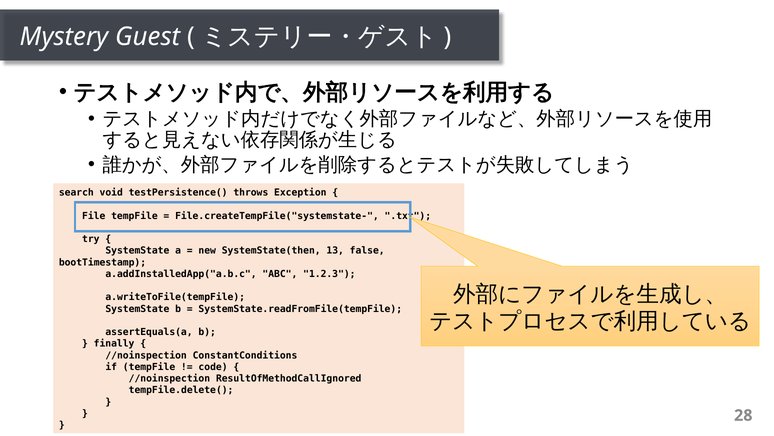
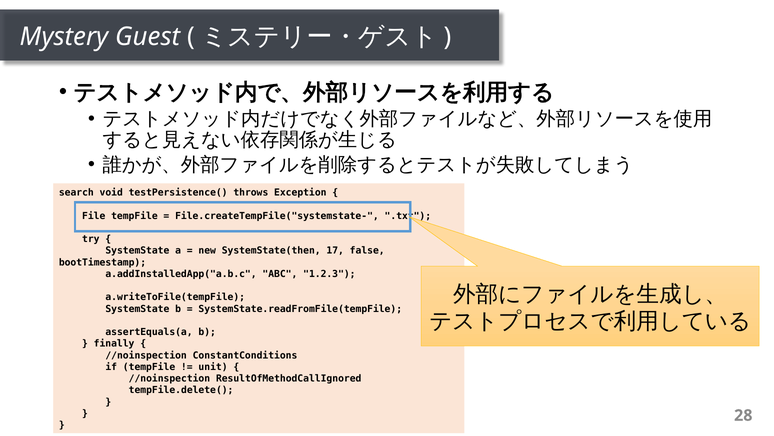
13: 13 -> 17 (335, 250)
code: code -> unit (213, 367)
